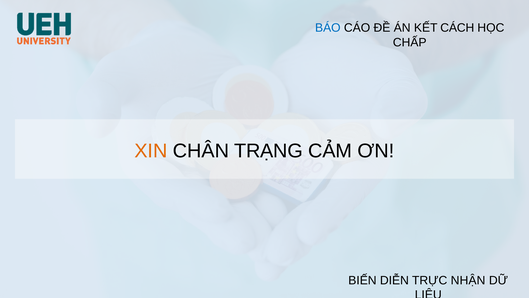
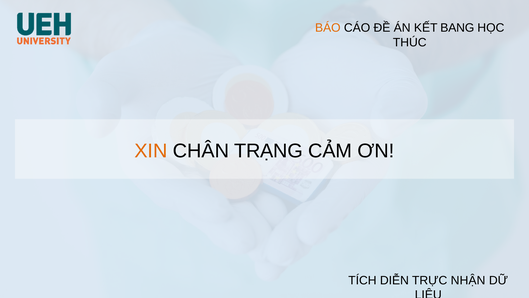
BÁO colour: blue -> orange (328, 28)
CÁCH: CÁCH -> BANG (457, 28)
CHẤP: CHẤP -> THÚC (410, 42)
BIẾN: BIẾN -> TÍCH (362, 280)
